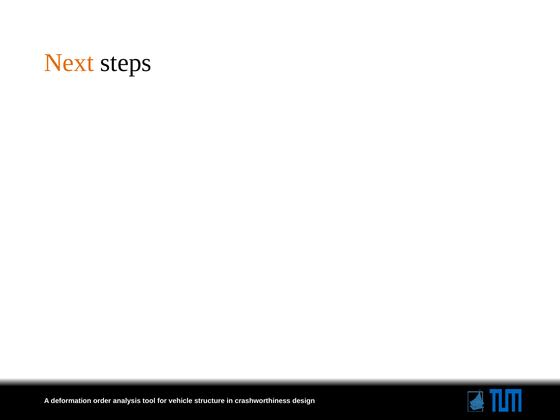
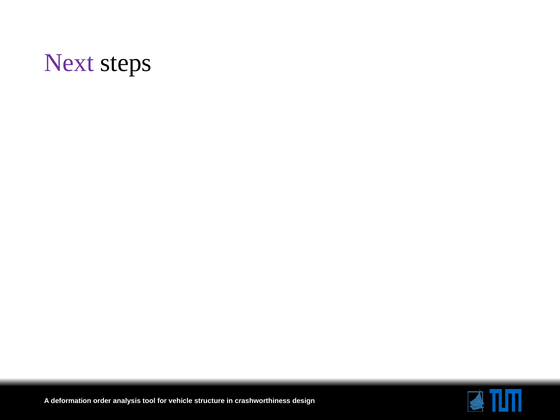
Next colour: orange -> purple (69, 63)
